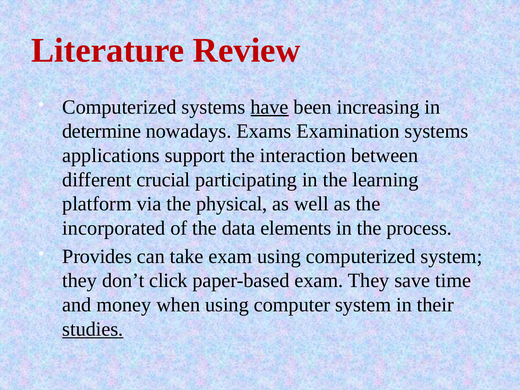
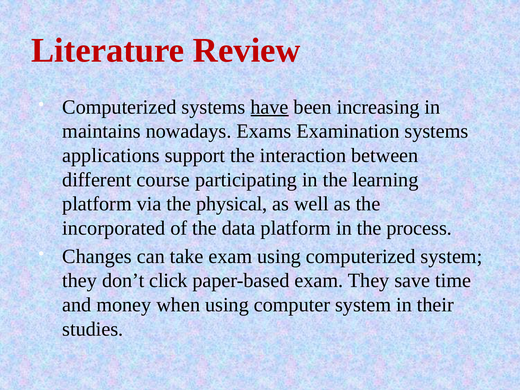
determine: determine -> maintains (102, 131)
crucial: crucial -> course (163, 180)
data elements: elements -> platform (296, 228)
Provides: Provides -> Changes (97, 256)
studies underline: present -> none (93, 329)
